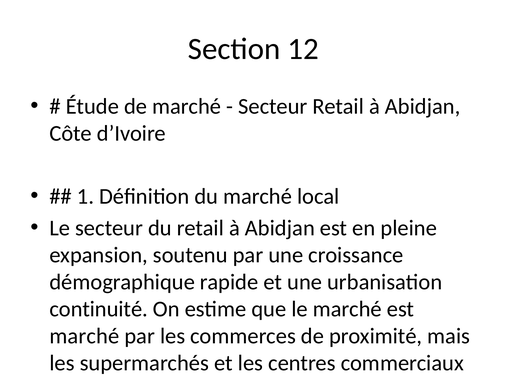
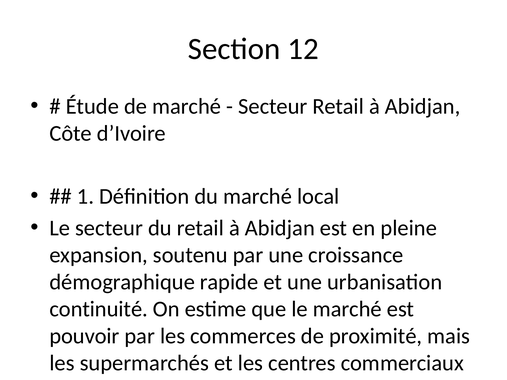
marché: marché -> pouvoir (84, 336)
